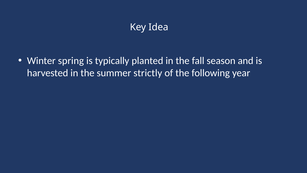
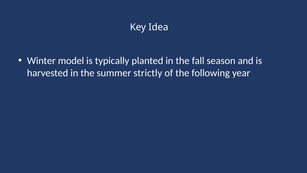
spring: spring -> model (71, 61)
